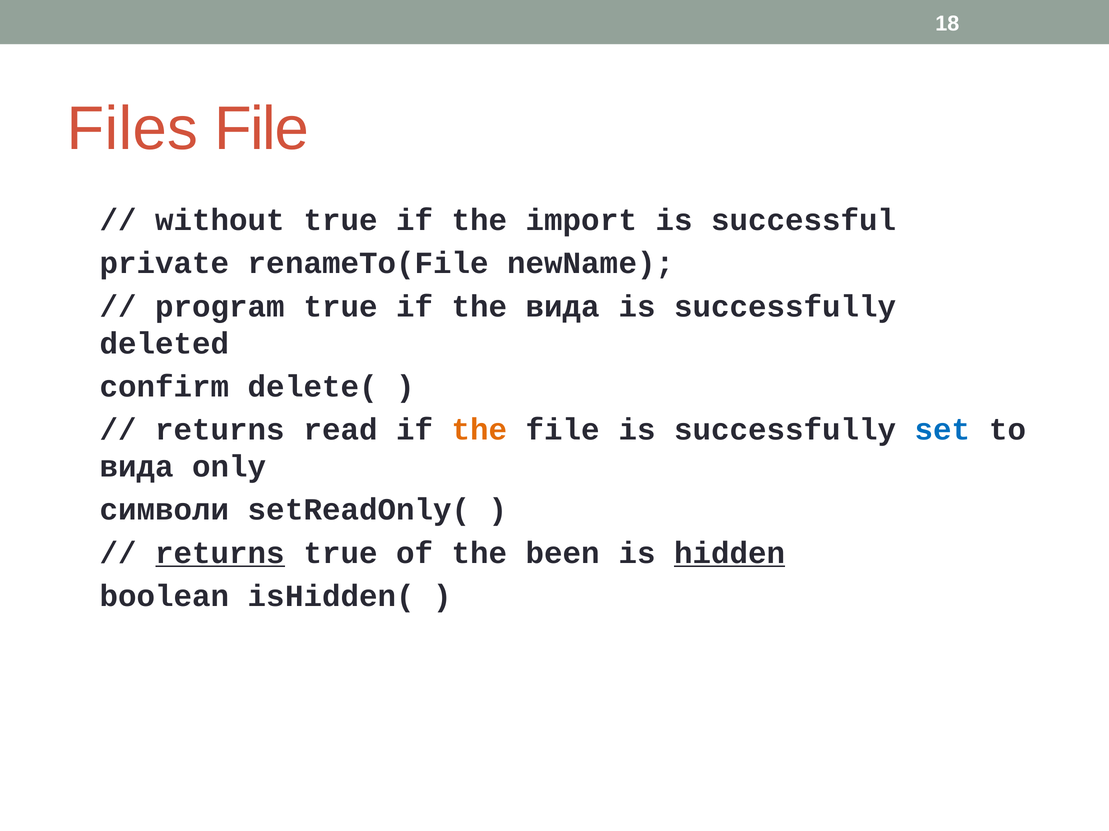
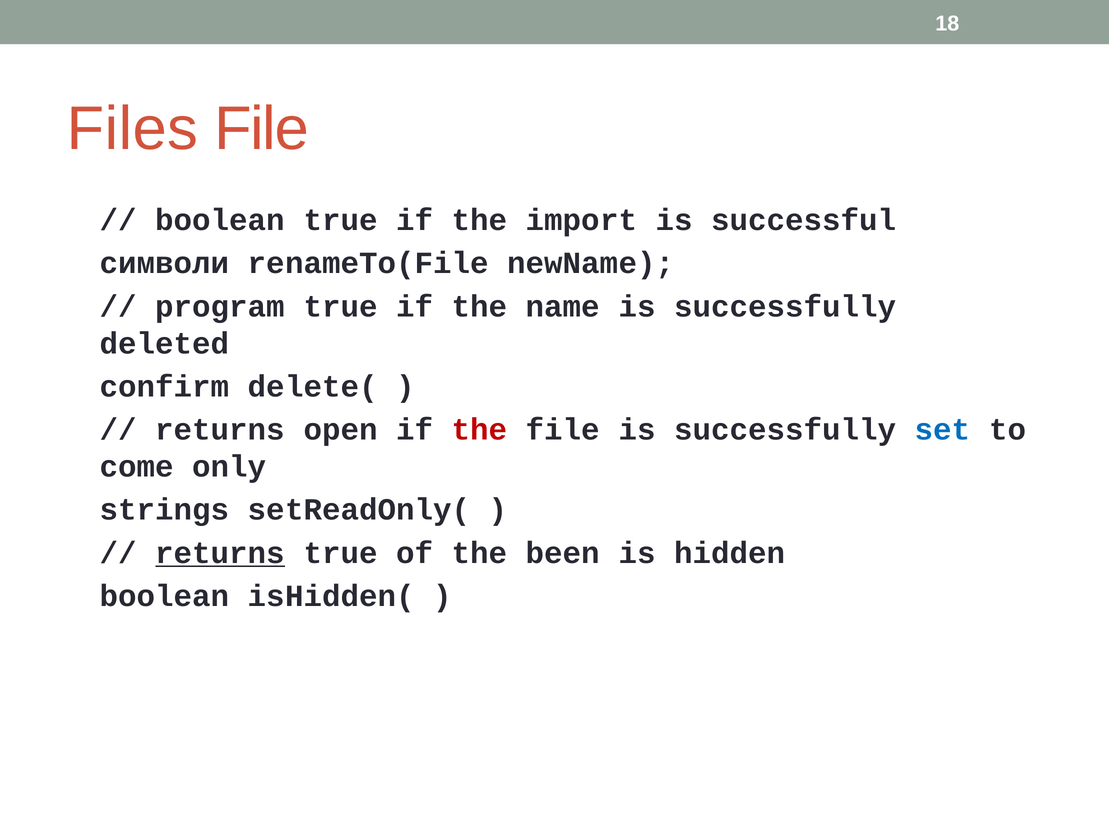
without: without -> boolean (220, 220)
private: private -> символи (165, 263)
the вида: вида -> name (563, 307)
read: read -> open (341, 430)
the colour: orange -> red (480, 430)
вида: вида -> come (137, 467)
символи: символи -> strings (165, 510)
hidden underline: present -> none (730, 553)
